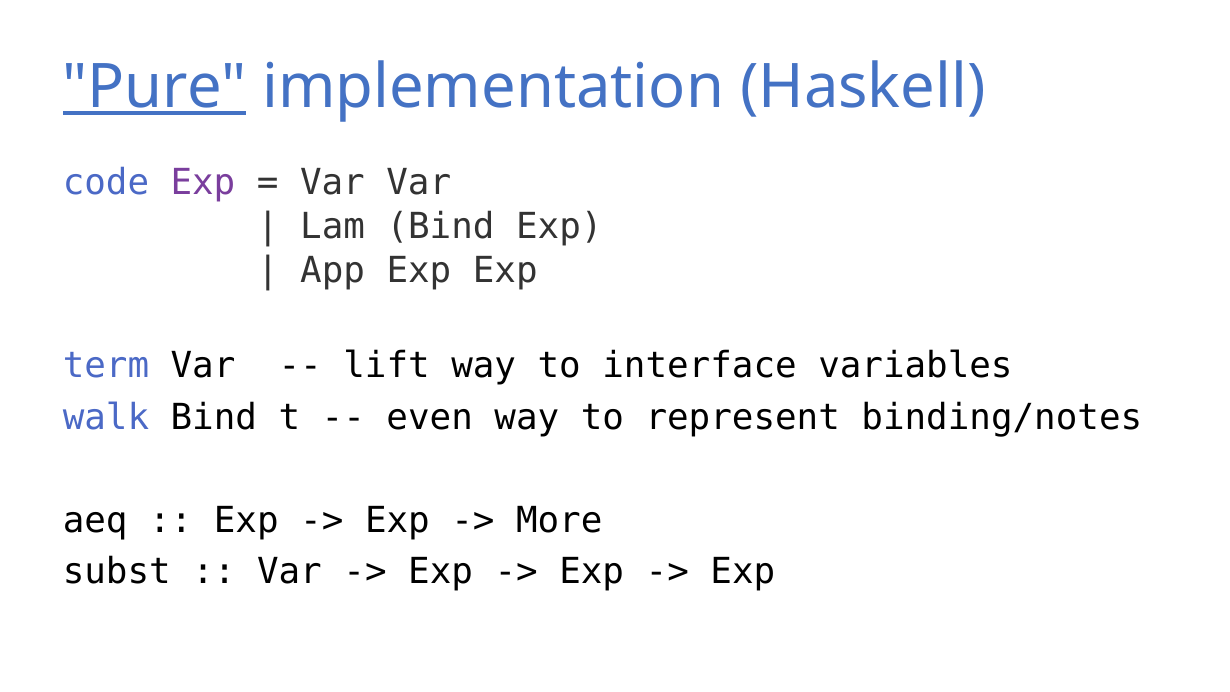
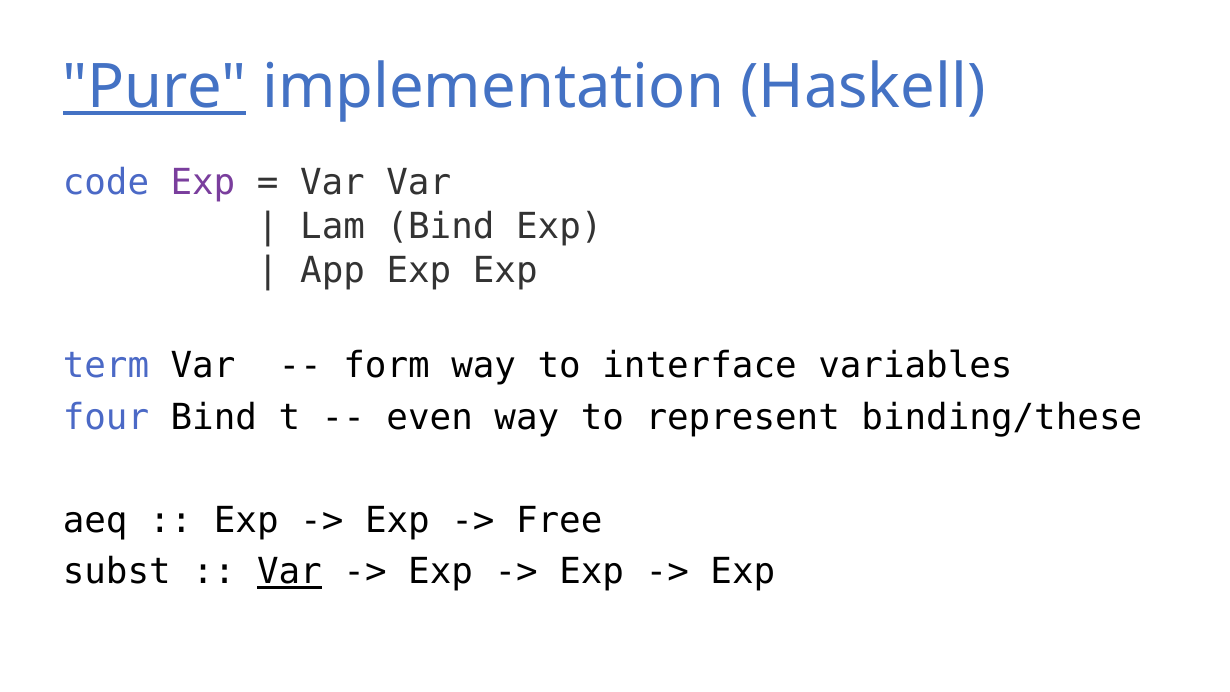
lift: lift -> form (387, 366)
walk: walk -> four (106, 417)
binding/notes: binding/notes -> binding/these (1002, 417)
More: More -> Free (559, 520)
Var underline: none -> present (289, 572)
